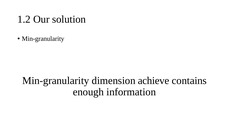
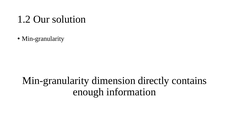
achieve: achieve -> directly (154, 80)
